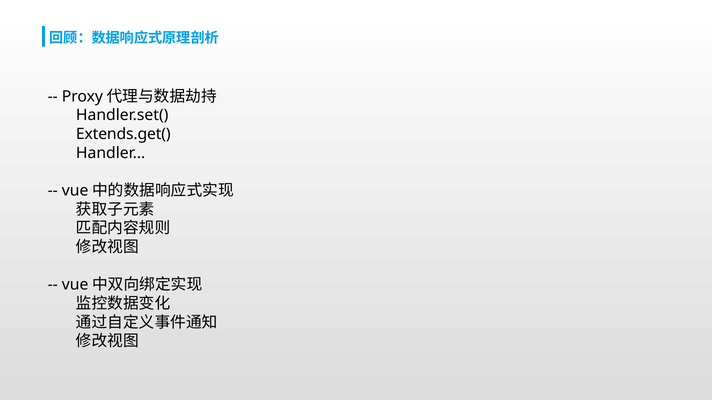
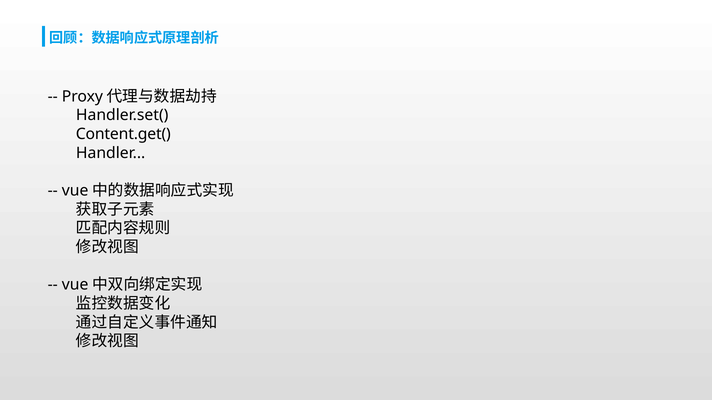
Extends.get(: Extends.get( -> Content.get( (123, 134)
